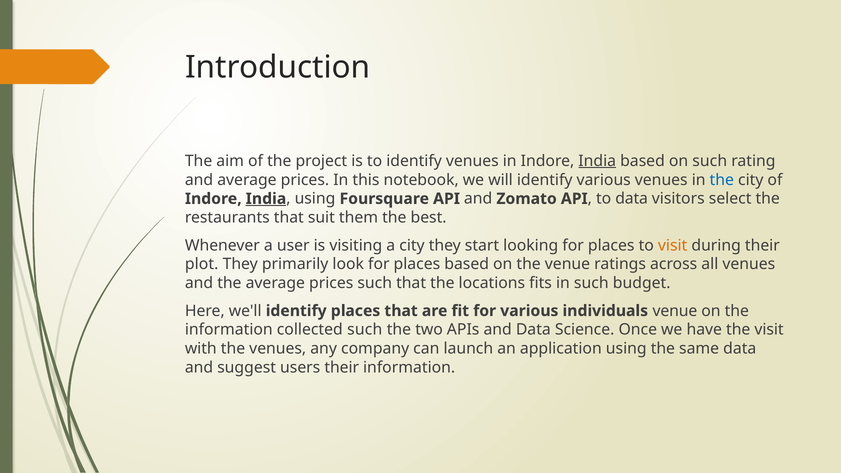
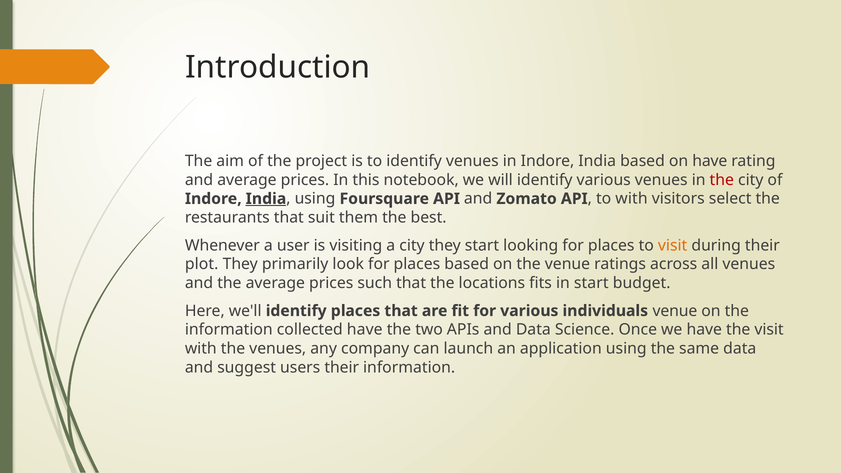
India underline: present -> none (597, 161)
on such: such -> have (710, 161)
the colour: blue -> red (722, 180)
to data: data -> with (631, 199)
in such: such -> start (591, 283)
collected such: such -> have (365, 330)
